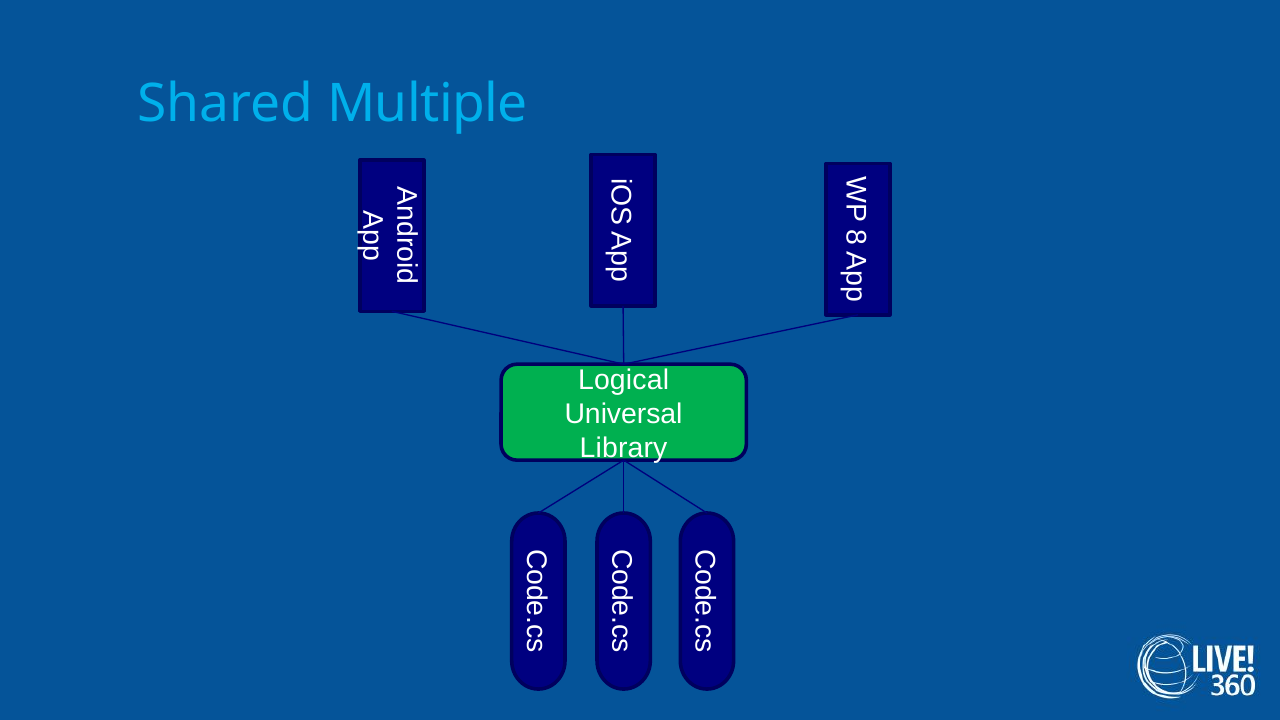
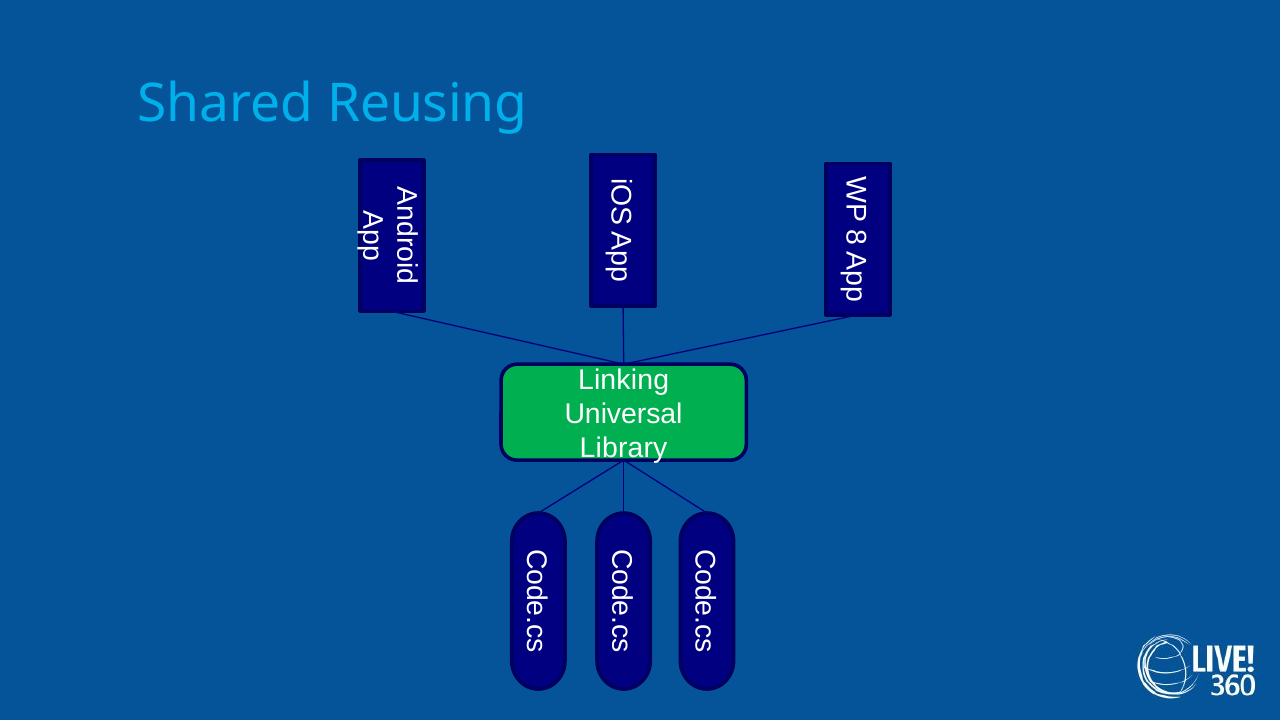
Multiple: Multiple -> Reusing (427, 104)
Logical: Logical -> Linking (624, 380)
